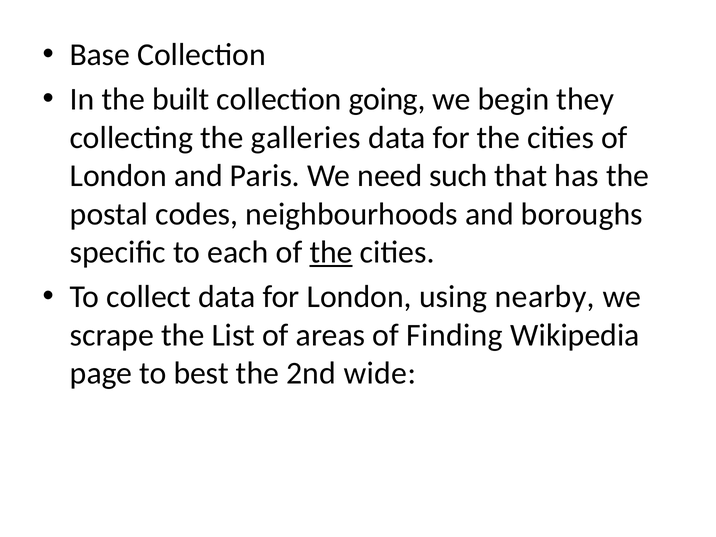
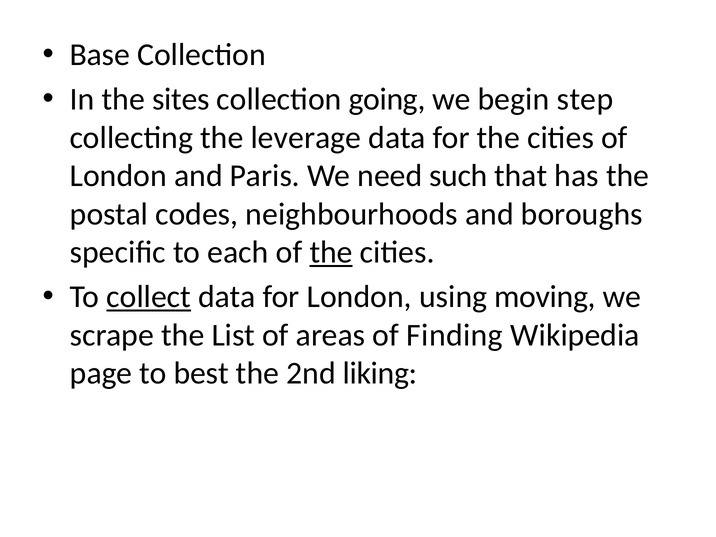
built: built -> sites (181, 99)
they: they -> step (585, 99)
galleries: galleries -> leverage (306, 138)
collect underline: none -> present (149, 297)
nearby: nearby -> moving (545, 297)
wide: wide -> liking (380, 373)
